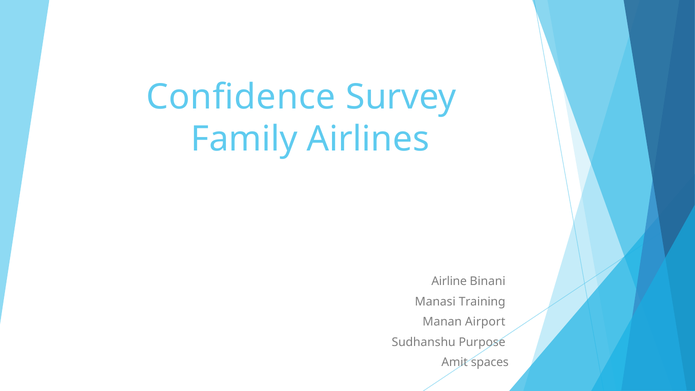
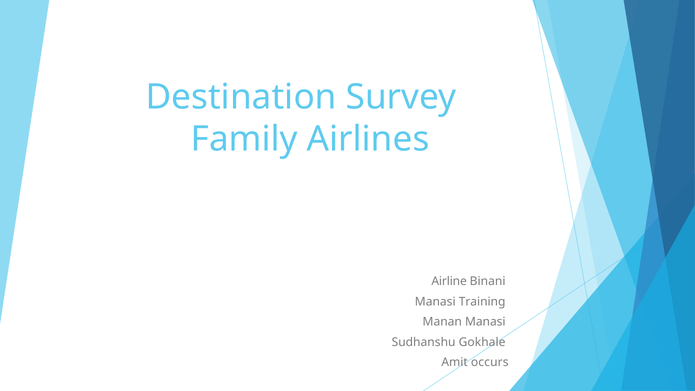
Confidence: Confidence -> Destination (241, 97)
Manan Airport: Airport -> Manasi (485, 322)
Purpose: Purpose -> Gokhale (482, 342)
spaces: spaces -> occurs (490, 362)
